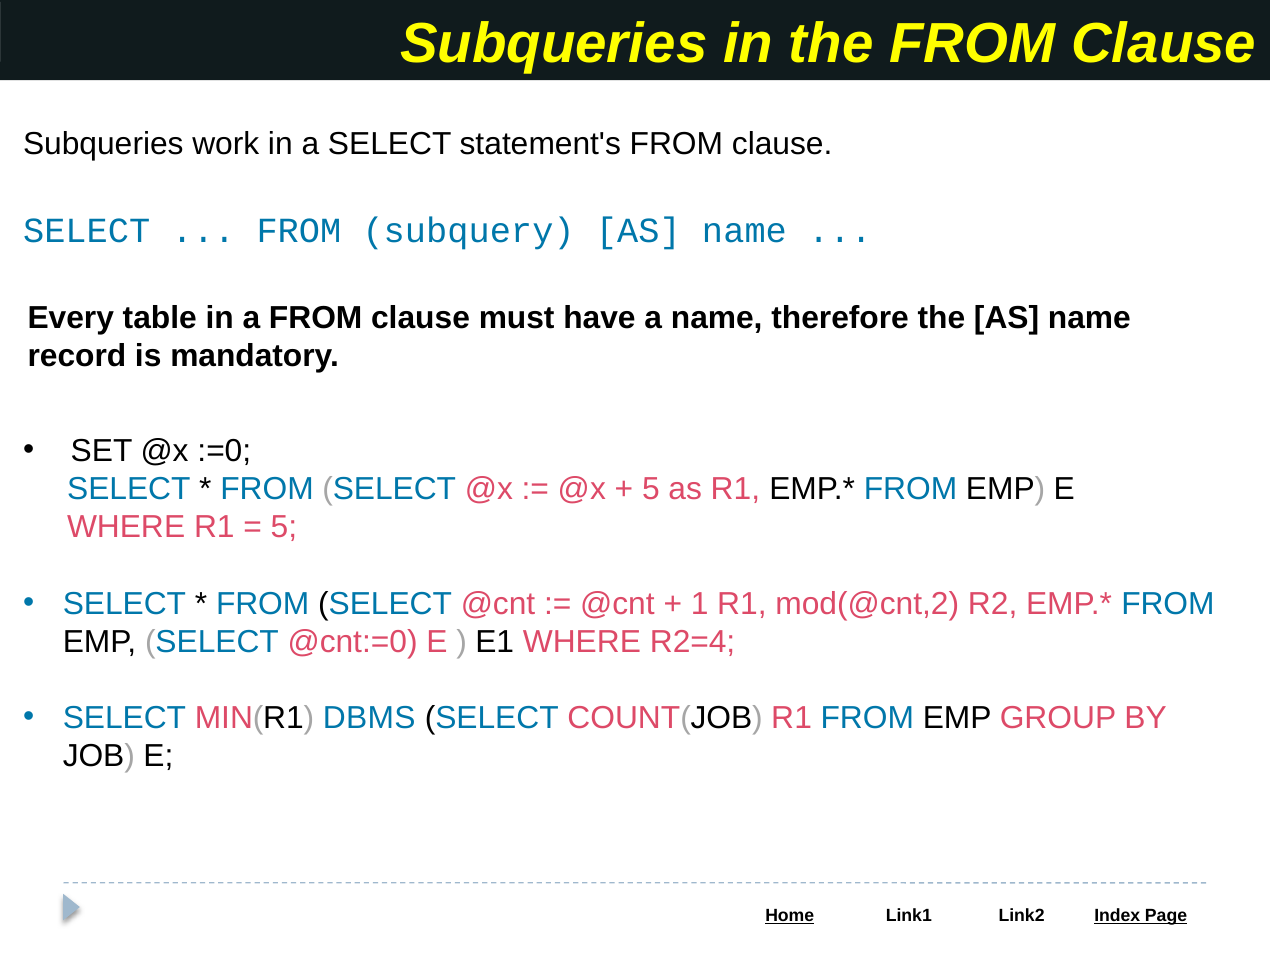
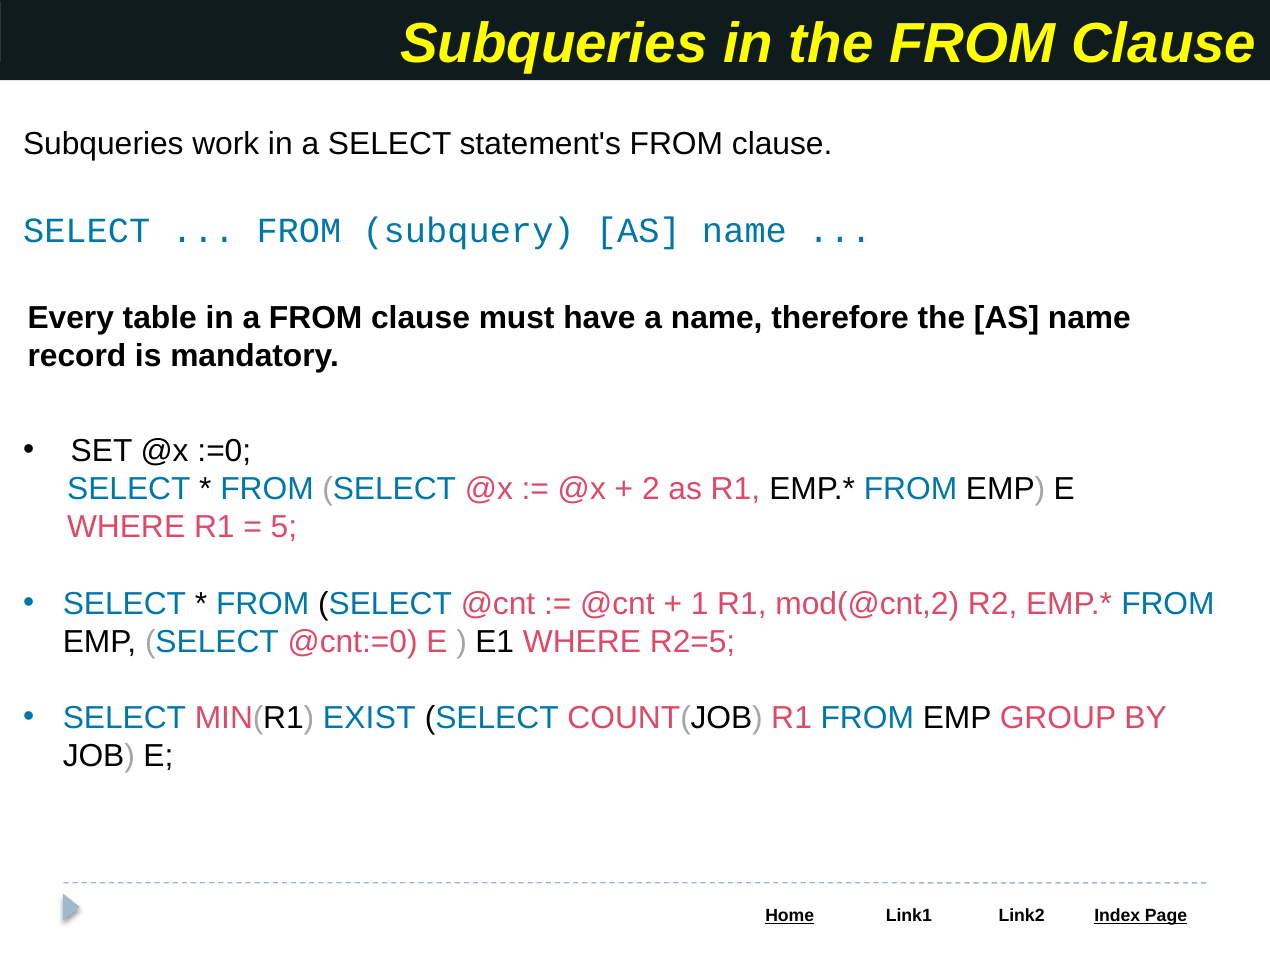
5: 5 -> 2 (651, 489)
R2=4: R2=4 -> R2=5 (693, 641)
DBMS: DBMS -> EXIST (369, 718)
